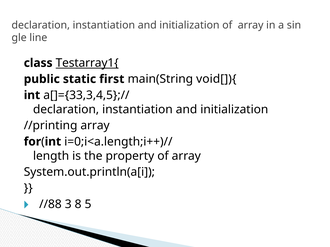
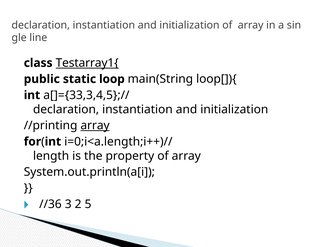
first: first -> loop (112, 79)
void[]){: void[]){ -> loop[]){ (216, 79)
array underline: none -> present (95, 126)
//88: //88 -> //36 (50, 205)
8: 8 -> 2 (78, 205)
